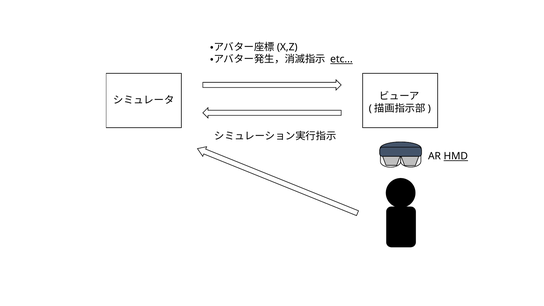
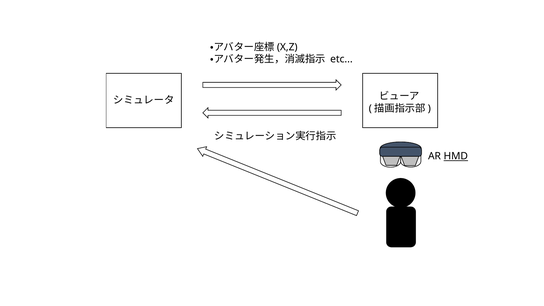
etc underline: present -> none (341, 59)
